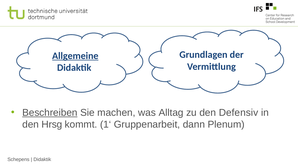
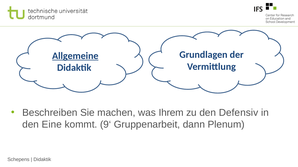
Beschreiben underline: present -> none (50, 113)
Alltag: Alltag -> Ihrem (171, 113)
Hrsg: Hrsg -> Eine (52, 125)
1‘: 1‘ -> 9‘ (106, 125)
